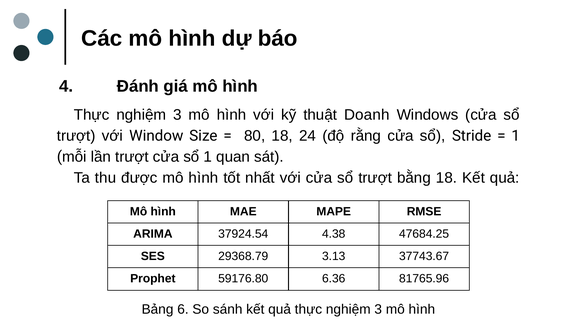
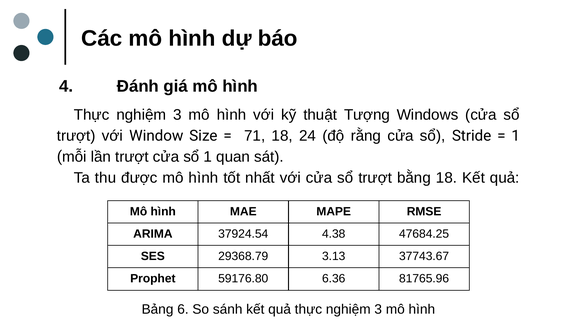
Doanh: Doanh -> Tượng (367, 115)
80: 80 -> 71 (255, 136)
